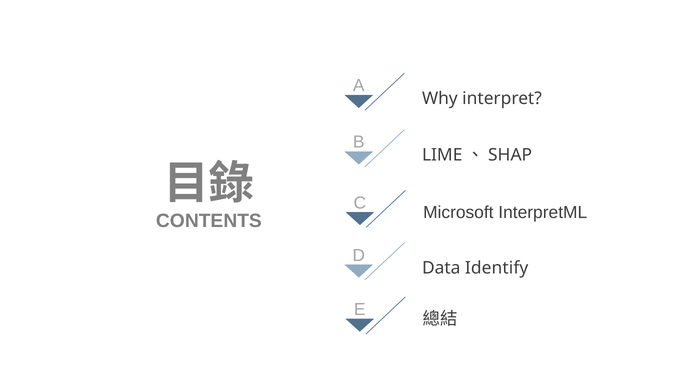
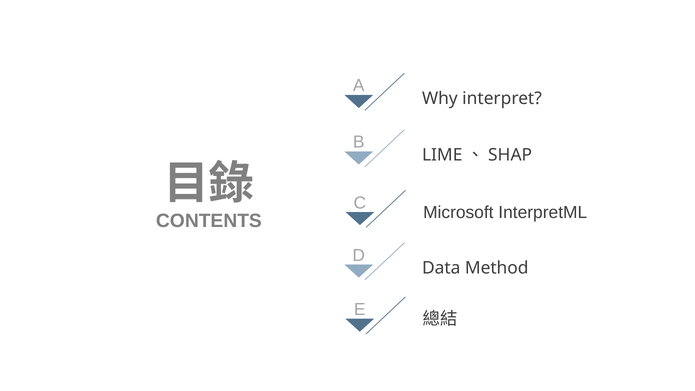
Identify: Identify -> Method (497, 268)
